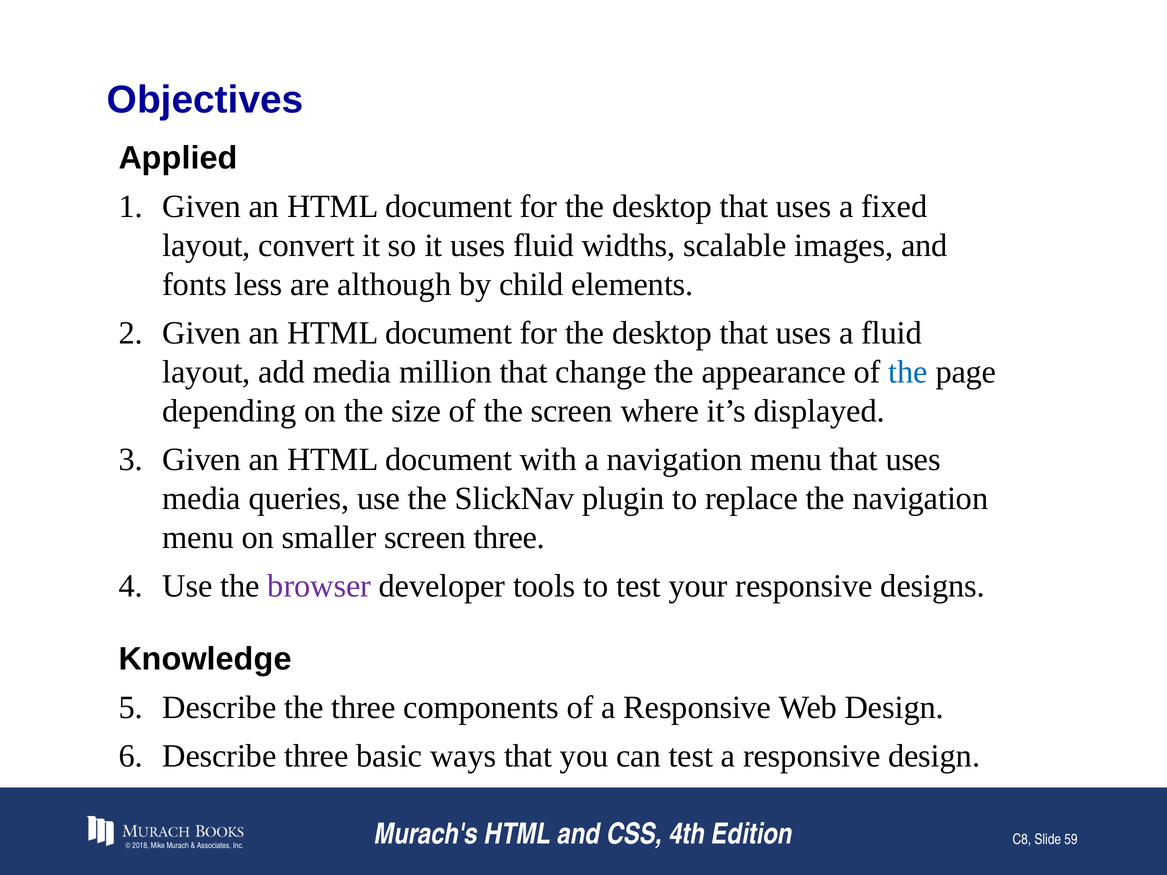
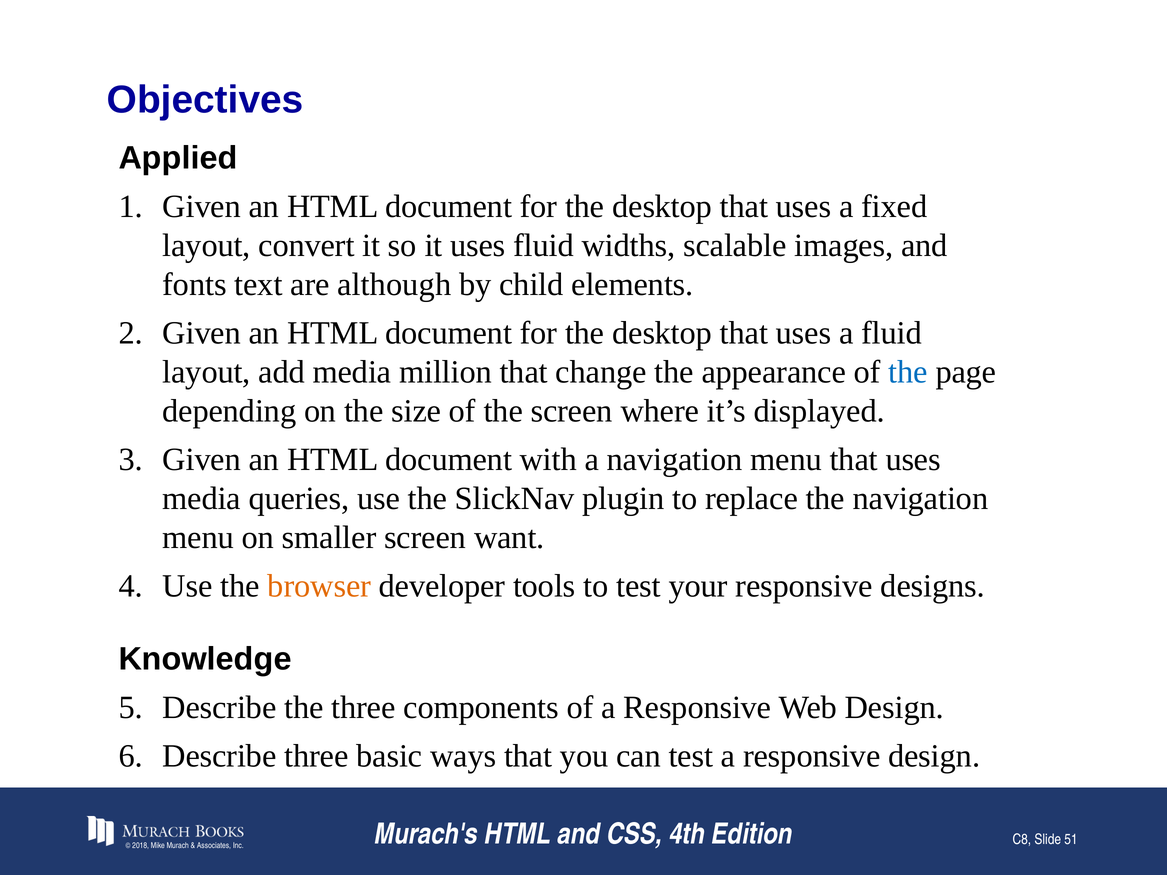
less: less -> text (258, 285)
screen three: three -> want (509, 538)
browser colour: purple -> orange (319, 586)
59: 59 -> 51 (1071, 840)
